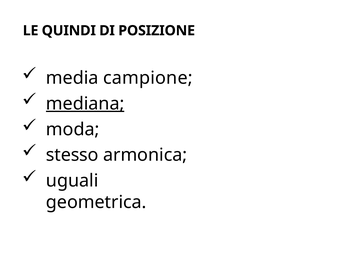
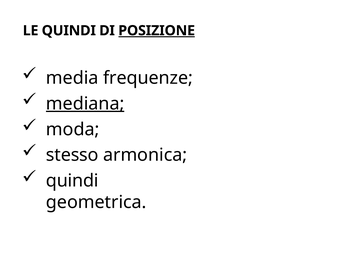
POSIZIONE underline: none -> present (157, 31)
campione: campione -> frequenze (148, 78)
uguali: uguali -> quindi (72, 181)
